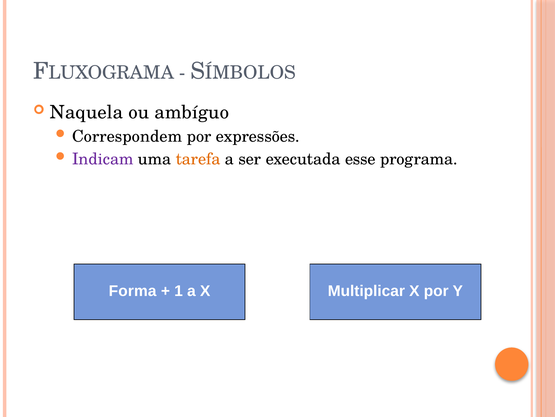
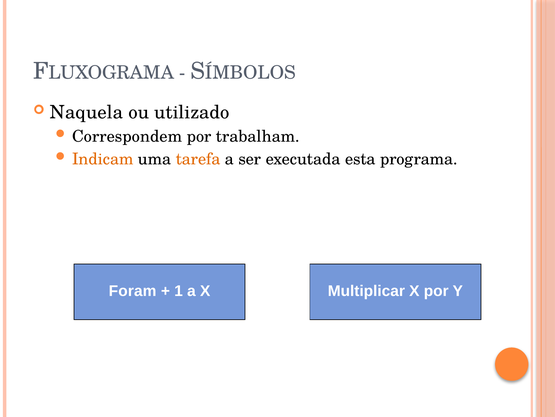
ambíguo: ambíguo -> utilizado (192, 112)
expressões: expressões -> trabalham (258, 136)
Indicam colour: purple -> orange (103, 159)
esse: esse -> esta (360, 159)
Forma: Forma -> Foram (133, 291)
